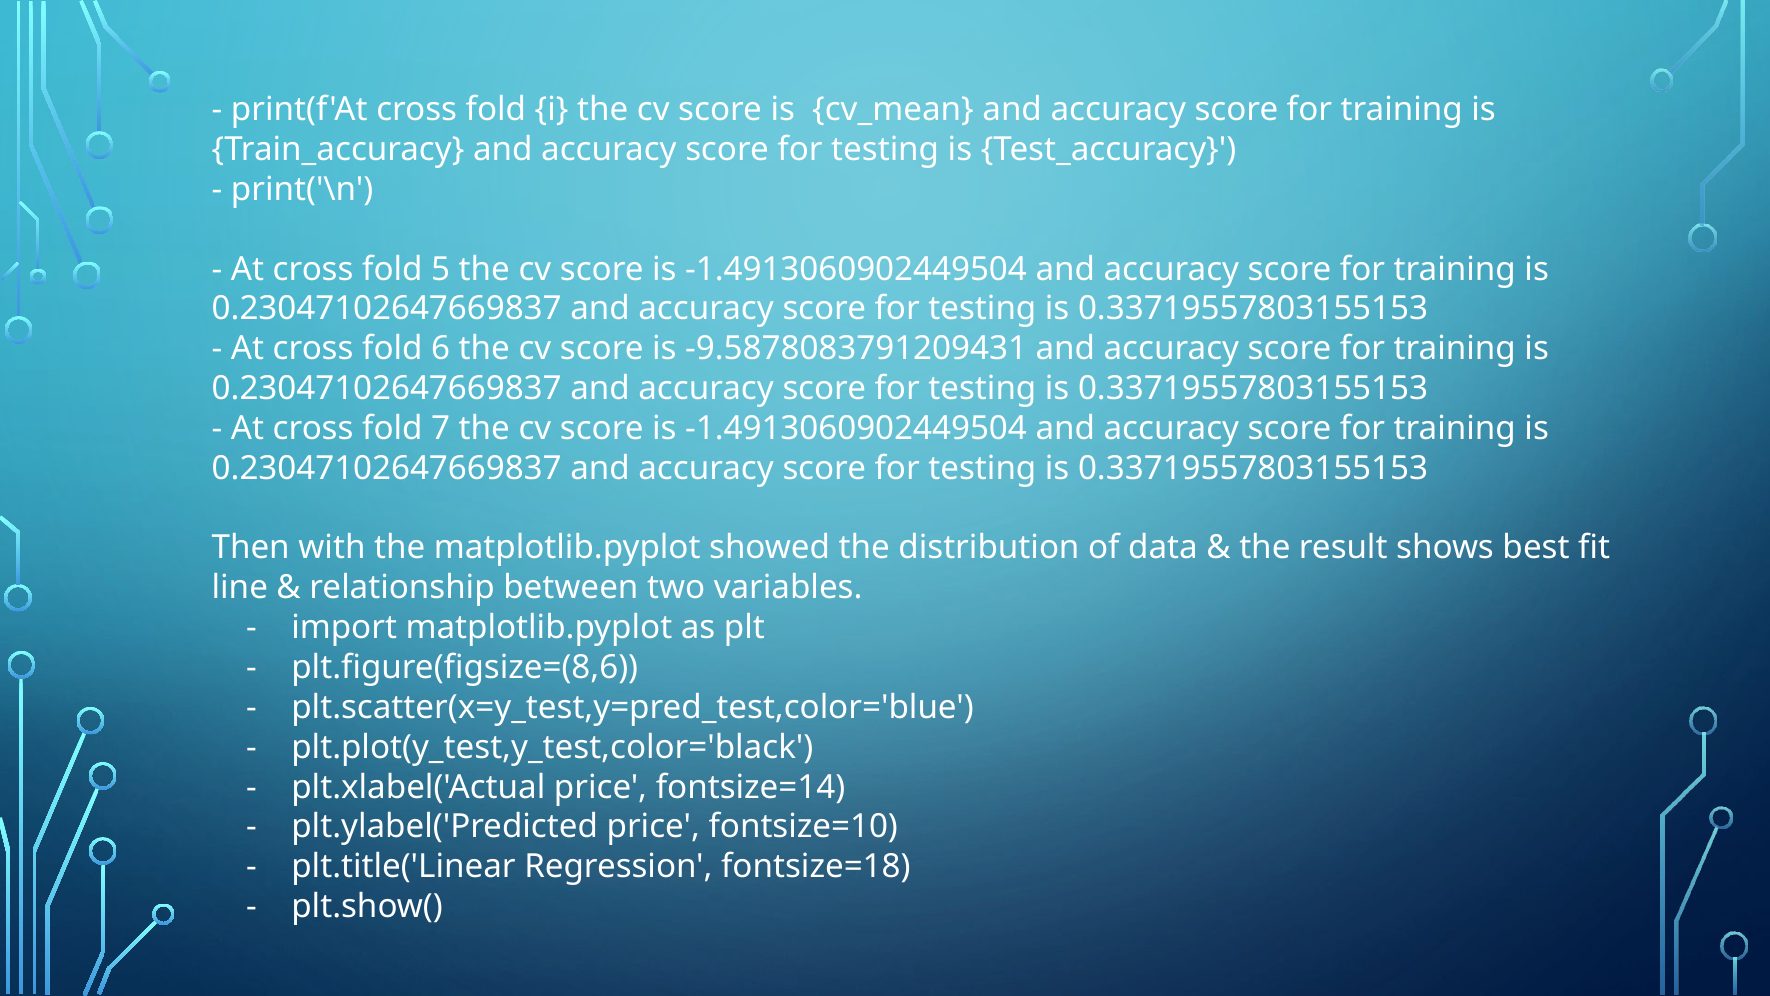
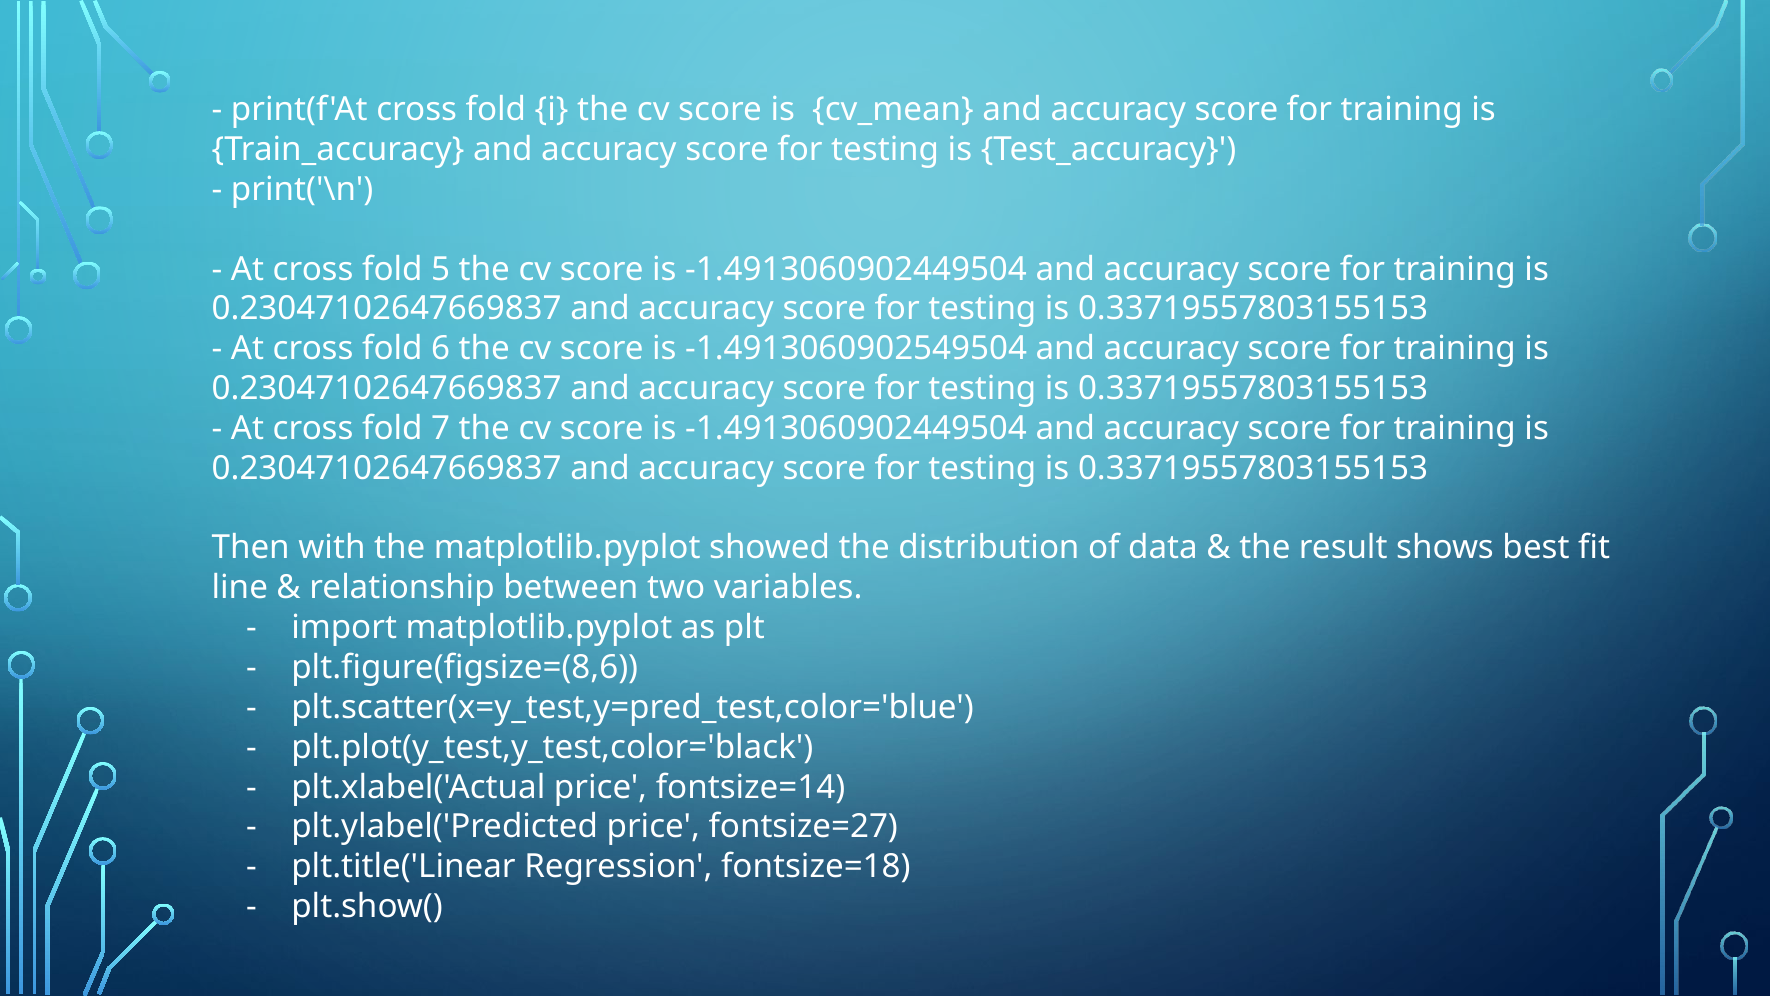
-9.5878083791209431: -9.5878083791209431 -> -1.4913060902549504 (856, 349)
fontsize=10: fontsize=10 -> fontsize=27 (803, 827)
